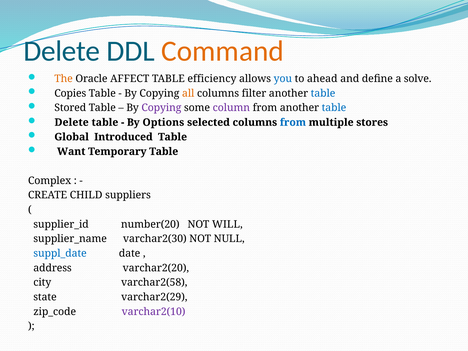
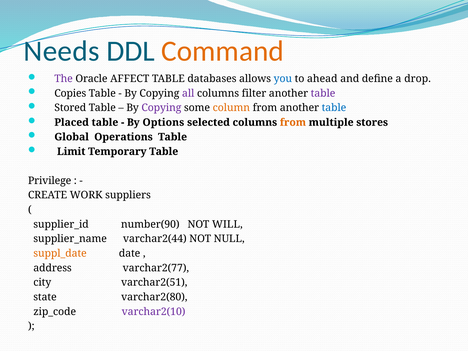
Delete: Delete -> Needs (62, 51)
The colour: orange -> purple (64, 79)
efficiency: efficiency -> databases (212, 79)
solve: solve -> drop (418, 79)
all colour: orange -> purple (188, 93)
table colour: blue -> purple (323, 93)
column colour: purple -> orange (231, 108)
Delete: Delete -> Placed (72, 122)
from colour: blue -> orange (293, 122)
Introduced: Introduced -> Operations (123, 137)
Want: Want -> Limit (71, 152)
Complex: Complex -> Privilege (50, 181)
CHILD: CHILD -> WORK (86, 195)
number(20: number(20 -> number(90 (150, 224)
varchar2(30: varchar2(30 -> varchar2(44 (155, 239)
suppl_date colour: blue -> orange (60, 253)
varchar2(20: varchar2(20 -> varchar2(77 (156, 268)
varchar2(58: varchar2(58 -> varchar2(51 (154, 283)
varchar2(29: varchar2(29 -> varchar2(80 (154, 297)
